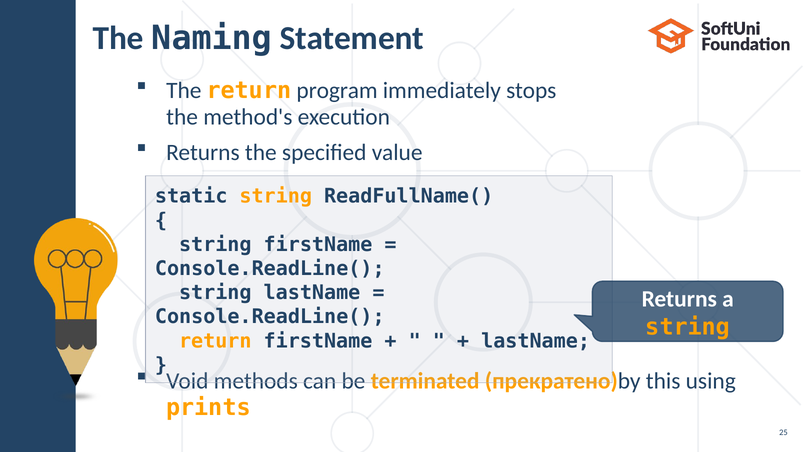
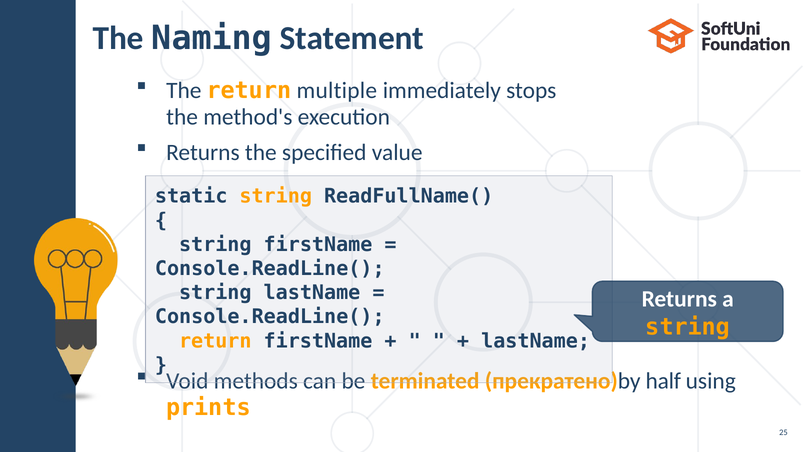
program: program -> multiple (337, 90)
this: this -> half (663, 381)
